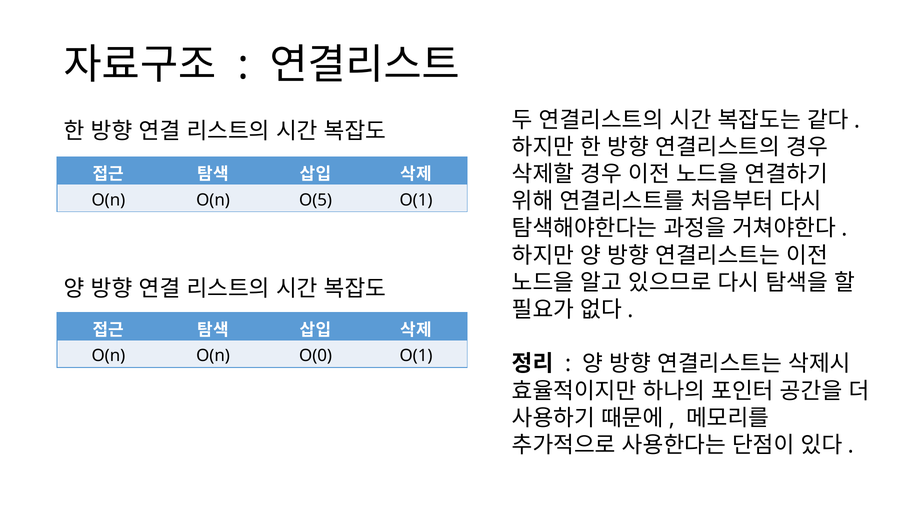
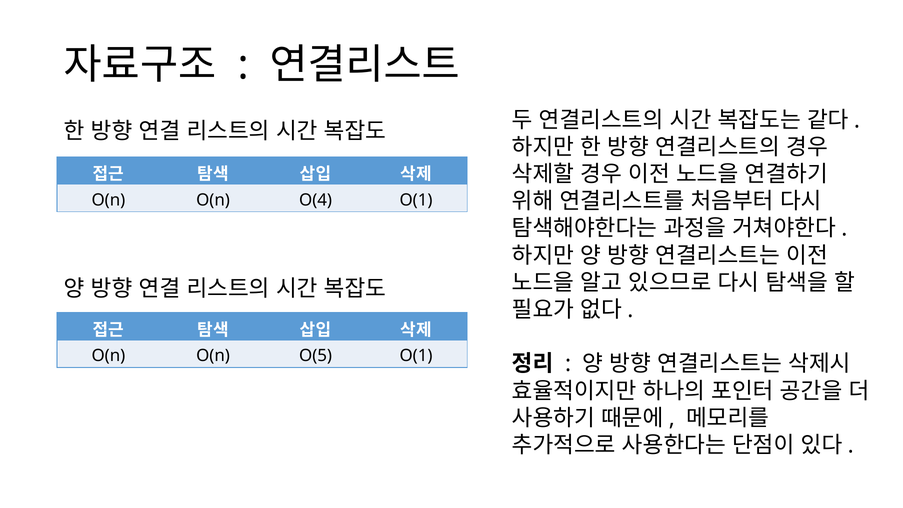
O(5: O(5 -> O(4 (316, 200)
O(0: O(0 -> O(5 (316, 356)
